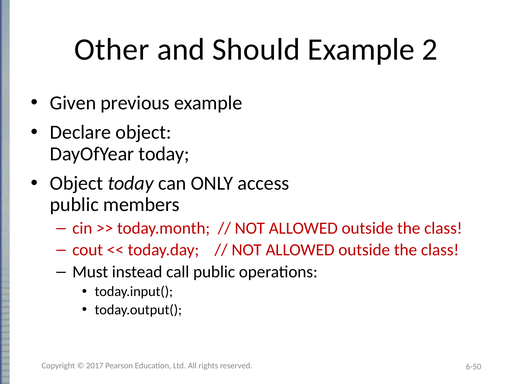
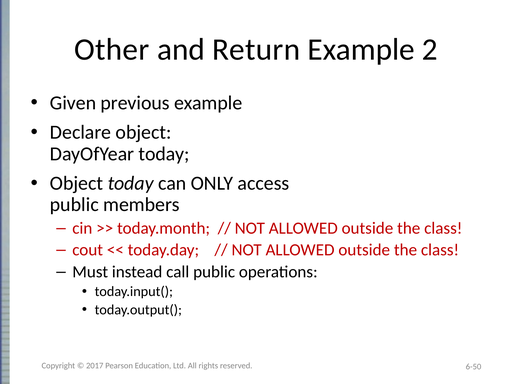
Should: Should -> Return (256, 50)
